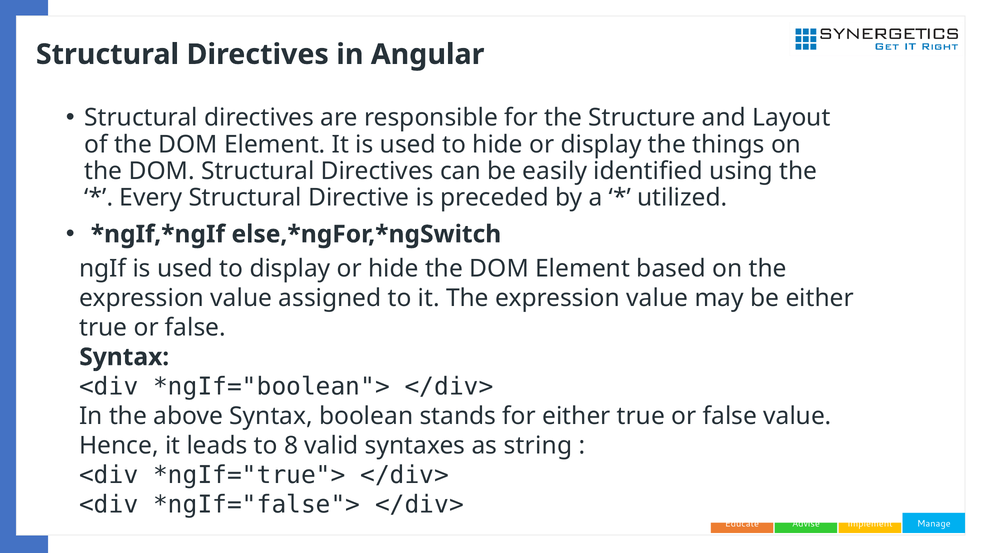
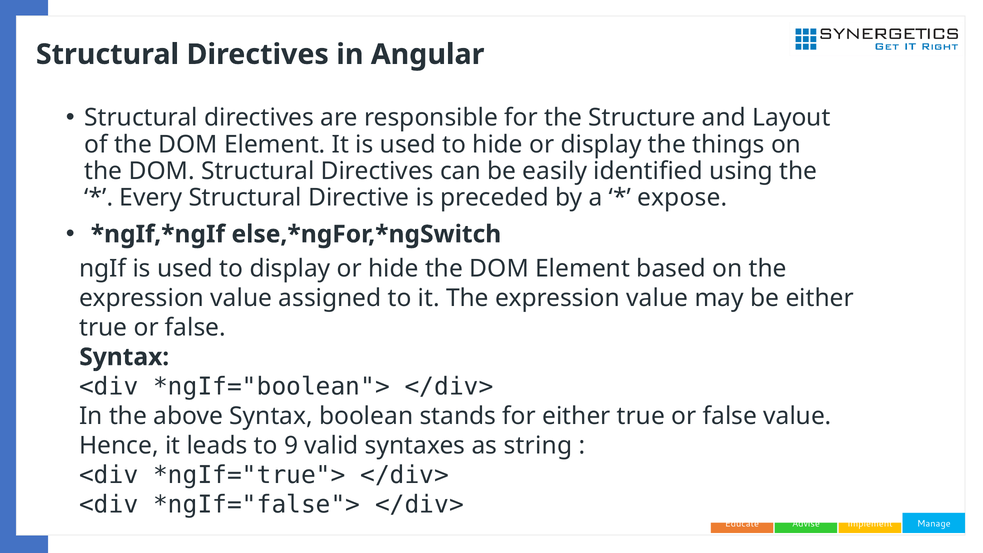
utilized: utilized -> expose (682, 197)
8: 8 -> 9 (291, 445)
